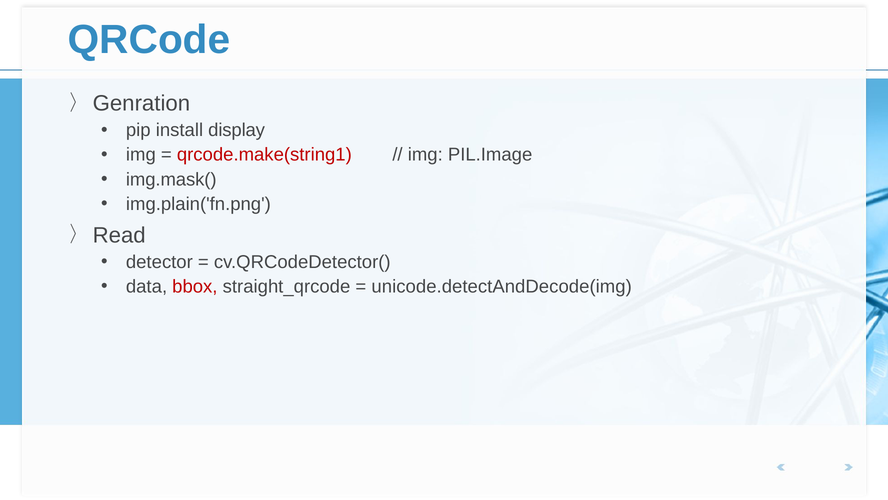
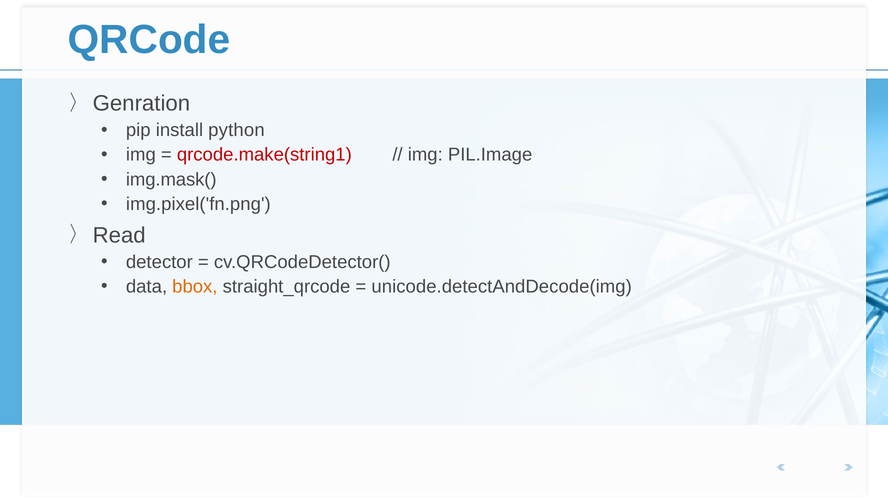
display: display -> python (236, 130)
img.plain('fn.png: img.plain('fn.png -> img.pixel('fn.png (198, 204)
bbox colour: red -> orange (195, 286)
